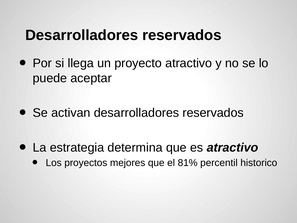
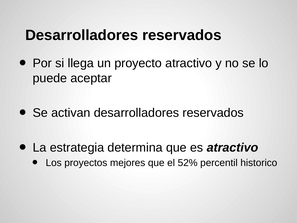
81%: 81% -> 52% (188, 163)
